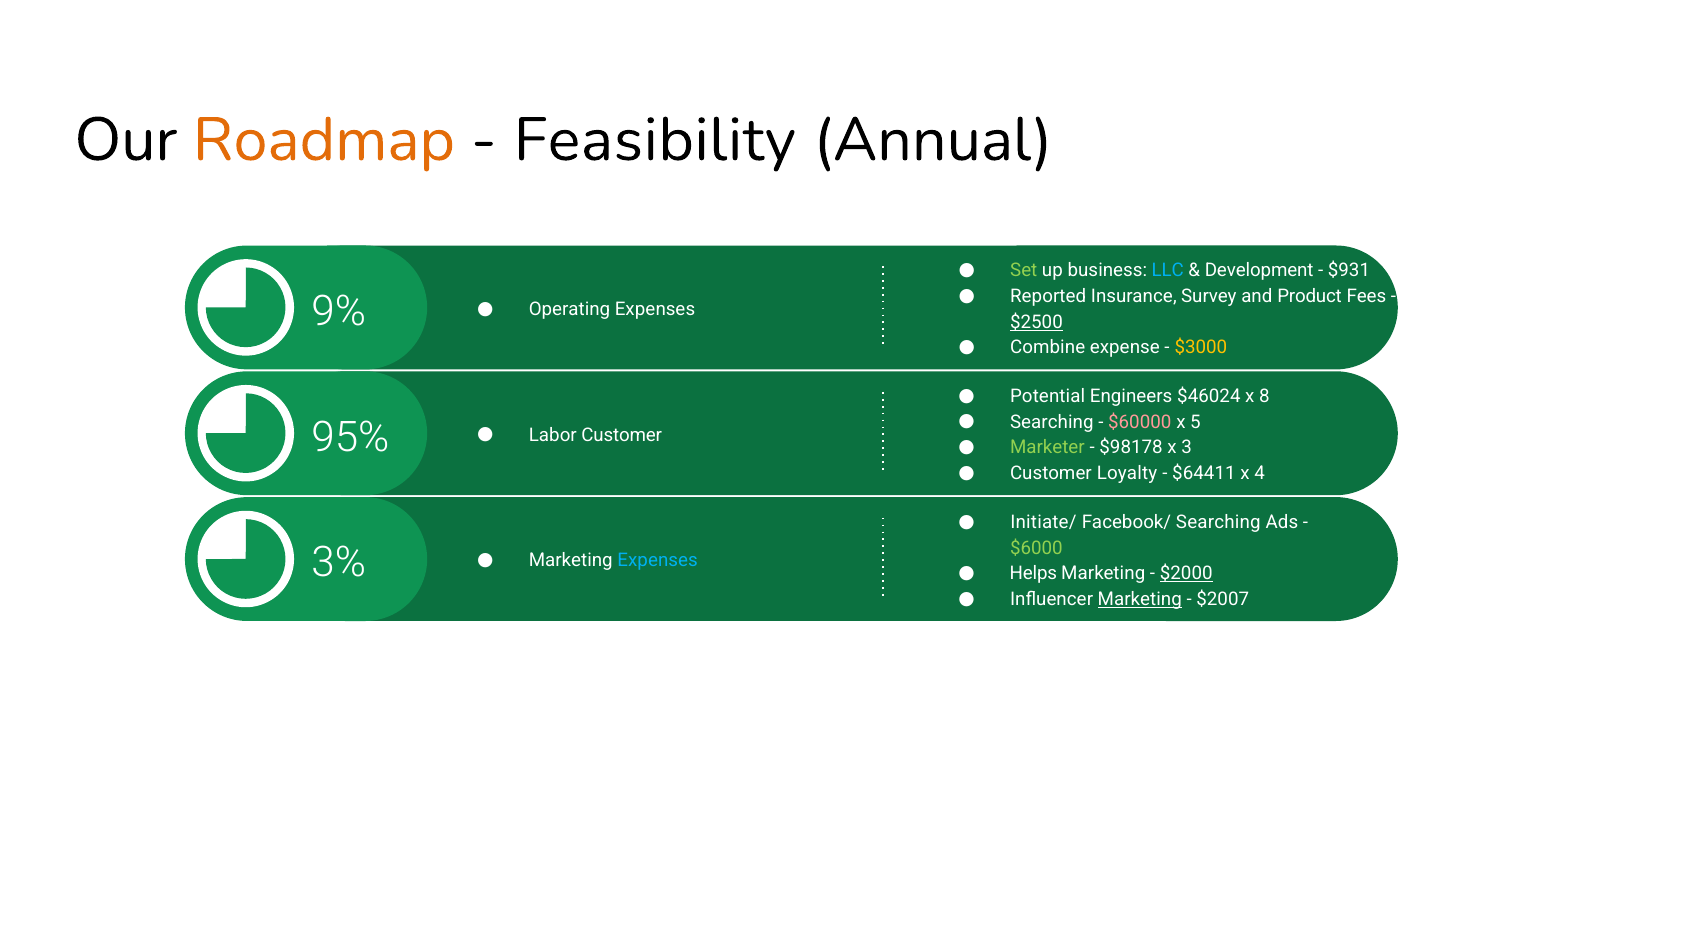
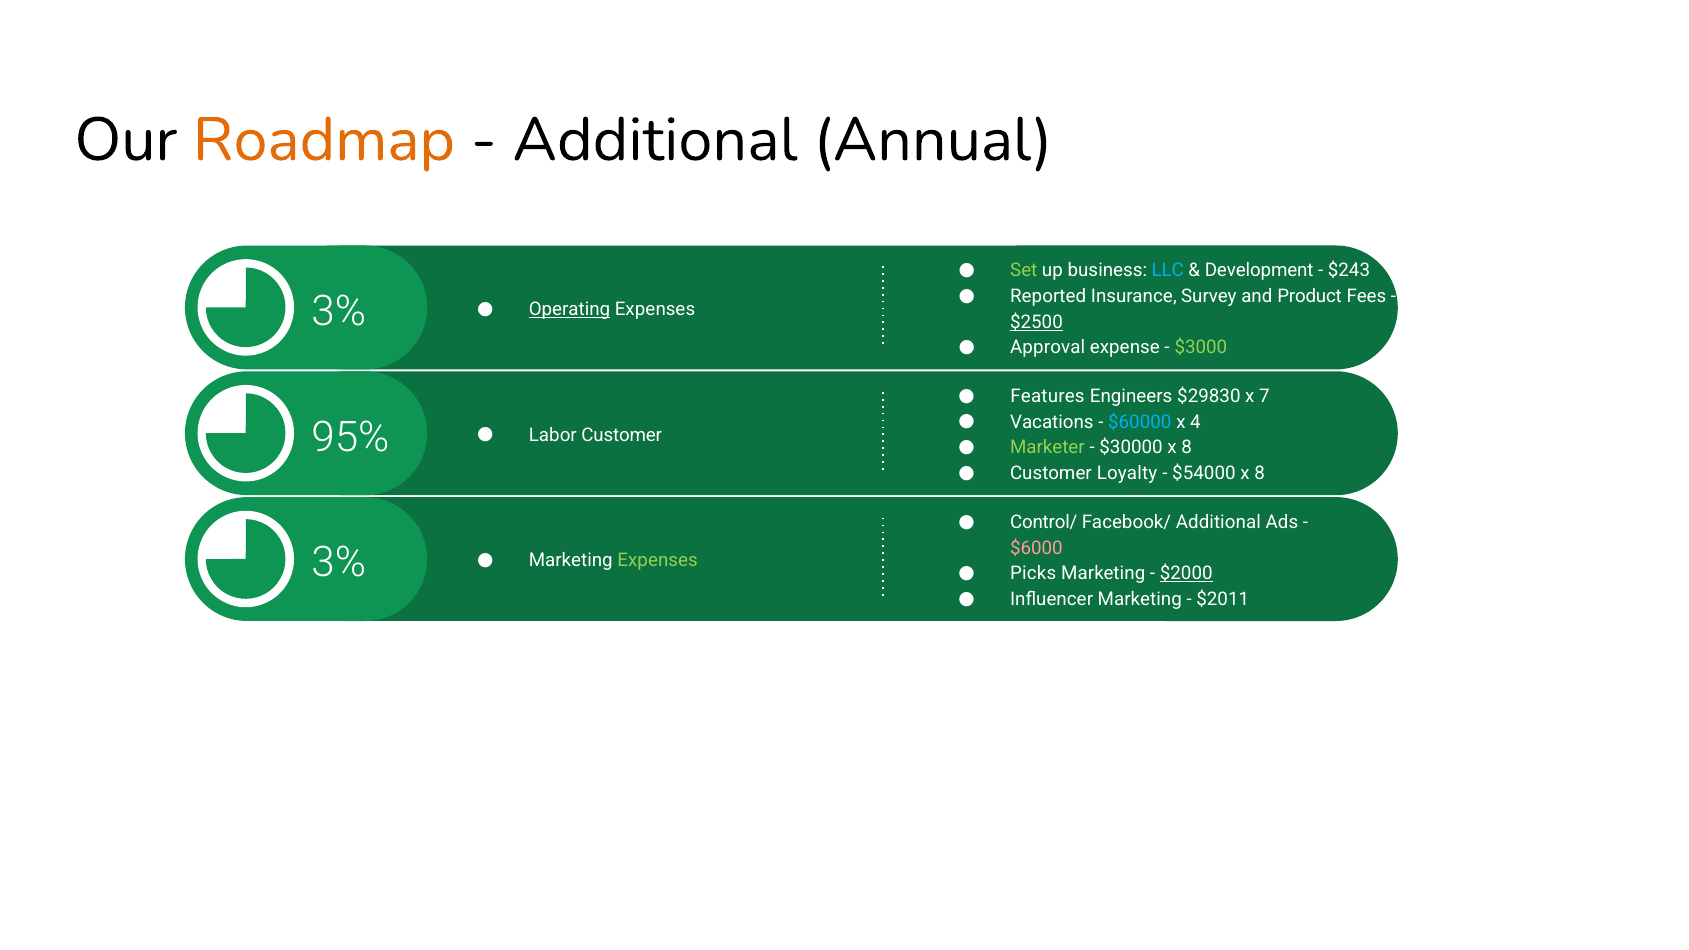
Feasibility: Feasibility -> Additional (655, 140)
$931: $931 -> $243 (1349, 270)
9%: 9% -> 3% (339, 311)
Operating underline: none -> present (570, 309)
Combine: Combine -> Approval (1048, 348)
$3000 colour: yellow -> light green (1201, 348)
Potential: Potential -> Features (1048, 396)
$46024: $46024 -> $29830 (1209, 396)
8: 8 -> 7 (1264, 396)
Searching: Searching -> Vacations (1052, 422)
$60000 colour: pink -> light blue (1140, 422)
5: 5 -> 4 (1195, 422)
$98178: $98178 -> $30000 (1131, 448)
3: 3 -> 8 (1187, 448)
$64411: $64411 -> $54000 (1204, 474)
4: 4 -> 8 (1260, 474)
Initiate/: Initiate/ -> Control/ (1044, 522)
Facebook/ Searching: Searching -> Additional (1218, 522)
$6000 colour: light green -> pink (1036, 548)
Expenses colour: light blue -> light green (658, 561)
Helps: Helps -> Picks (1033, 574)
Marketing underline: present -> none (1140, 600)
$2007: $2007 -> $2011 (1223, 600)
